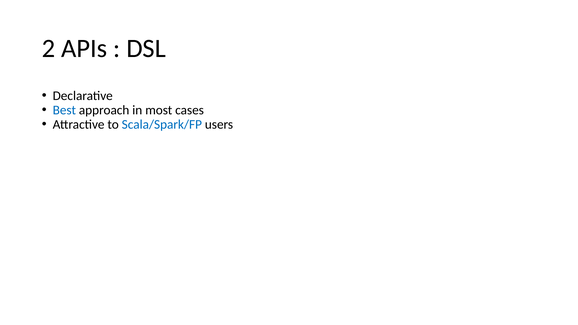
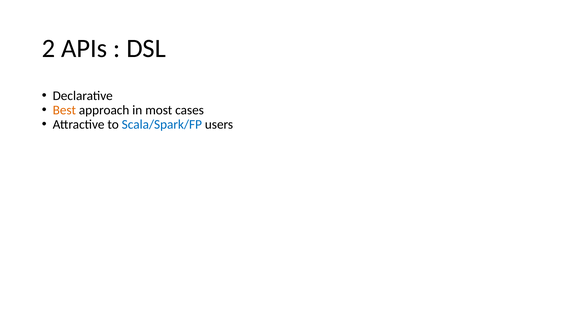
Best colour: blue -> orange (64, 110)
